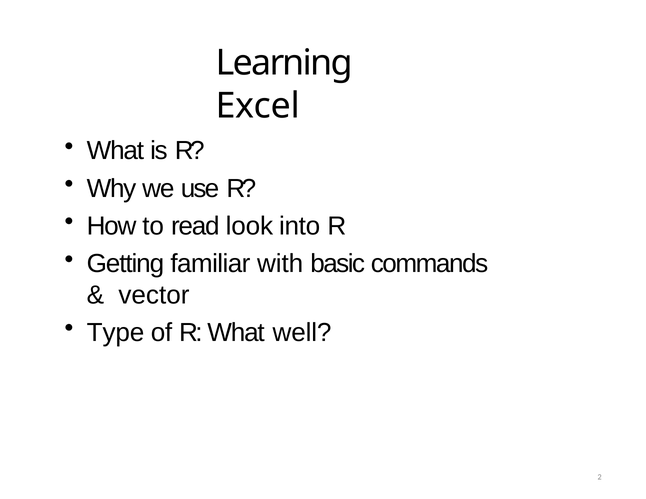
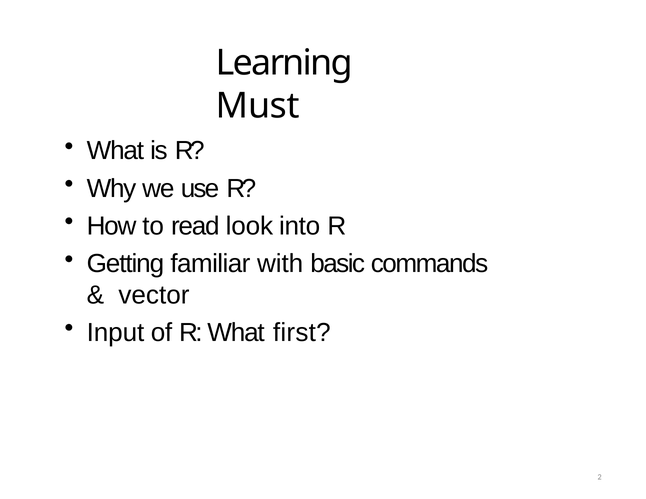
Excel: Excel -> Must (258, 106)
Type: Type -> Input (116, 333)
well: well -> first (302, 333)
